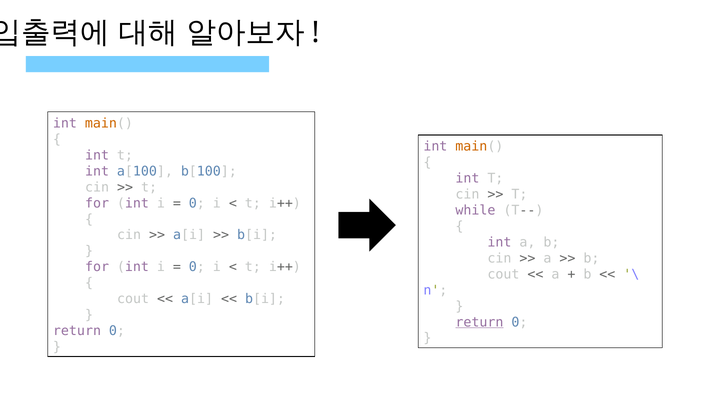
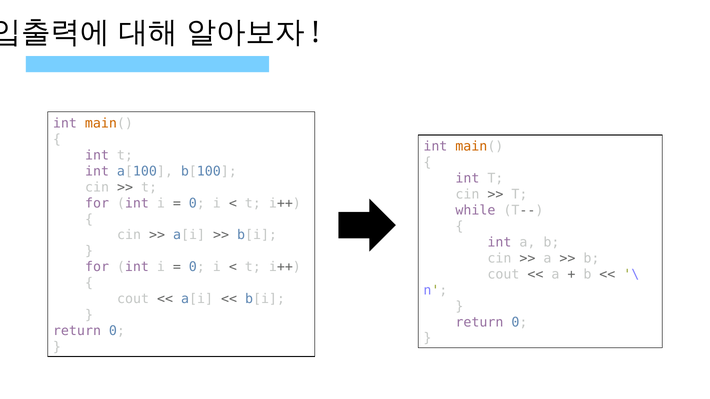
return underline: present -> none (479, 322)
